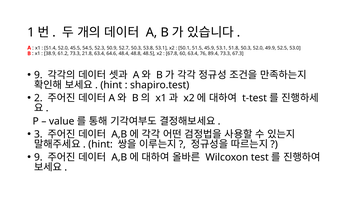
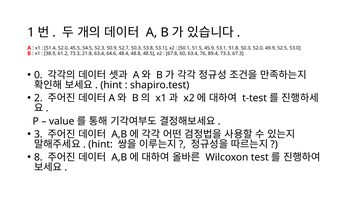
9: 9 -> 0 (38, 75)
9: 9 -> 8 (38, 157)
